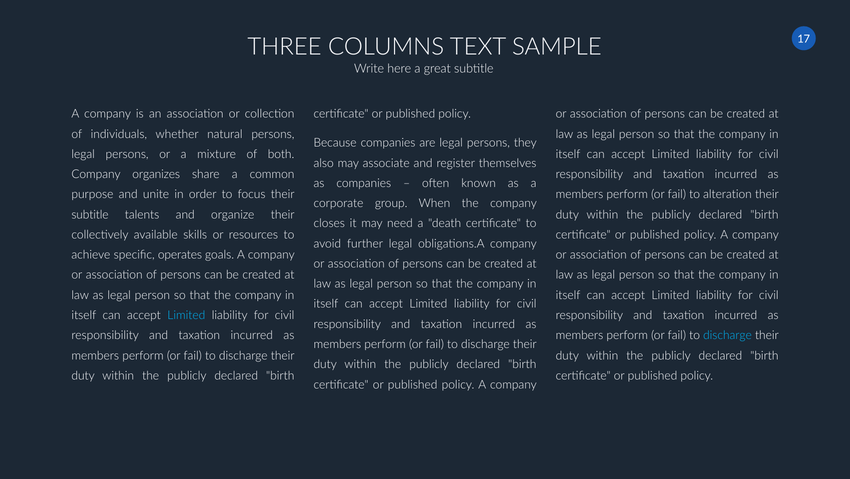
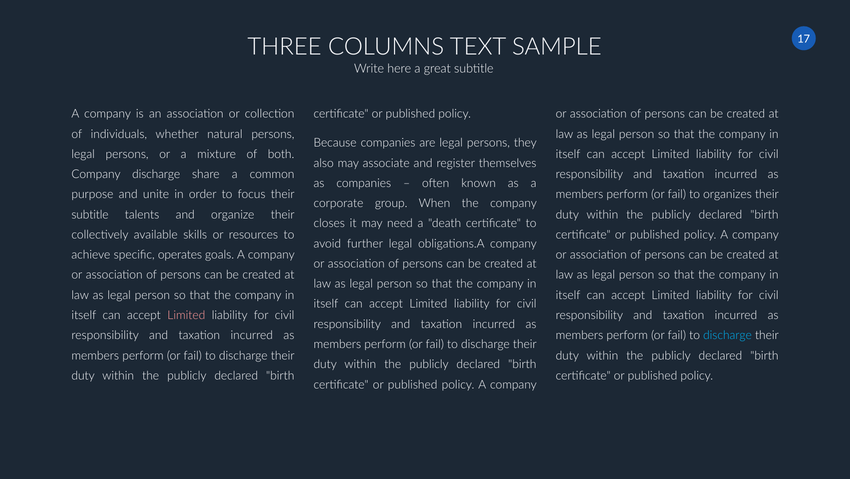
Company organizes: organizes -> discharge (156, 174)
alteration: alteration -> organizes (727, 194)
Limited colour: light blue -> pink (186, 315)
